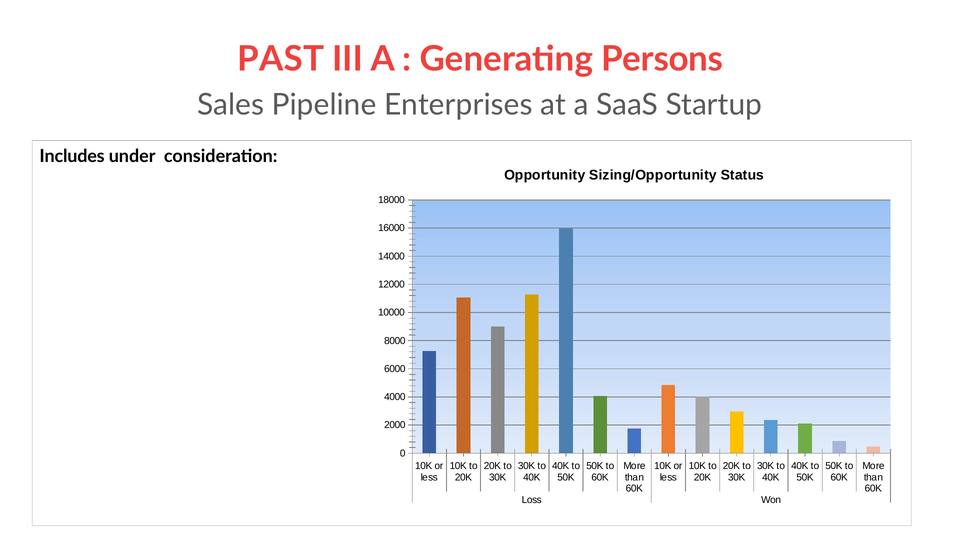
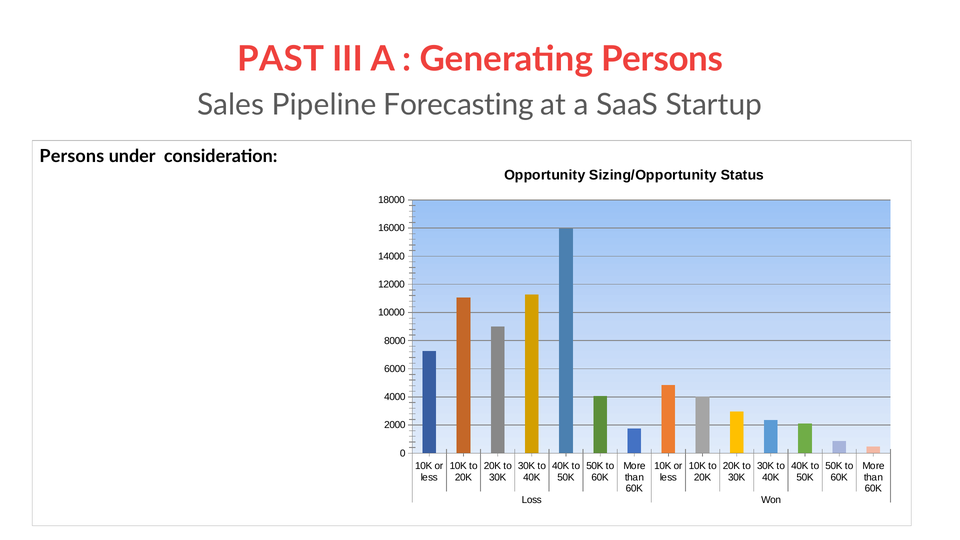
Enterprises: Enterprises -> Forecasting (459, 105)
Includes: Includes -> Persons (72, 156)
